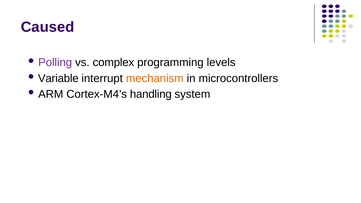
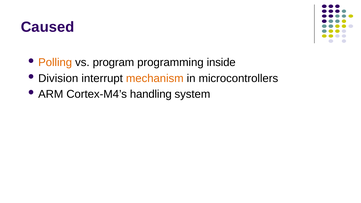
Polling colour: purple -> orange (55, 63)
complex: complex -> program (113, 63)
levels: levels -> inside (221, 63)
Variable: Variable -> Division (58, 78)
